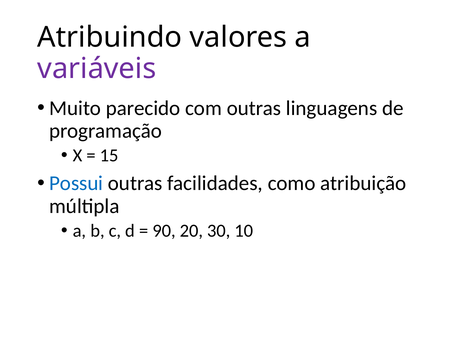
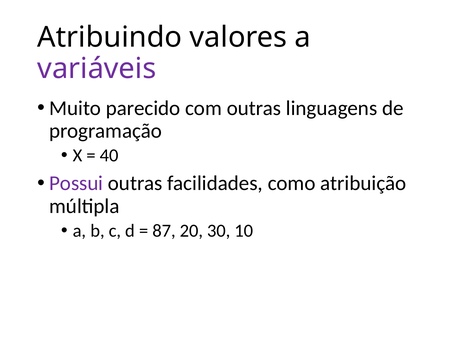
15: 15 -> 40 (109, 156)
Possui colour: blue -> purple (76, 184)
90: 90 -> 87 (164, 231)
